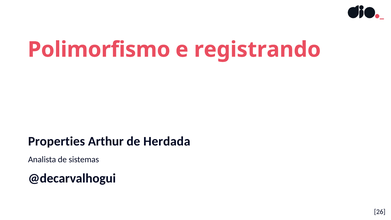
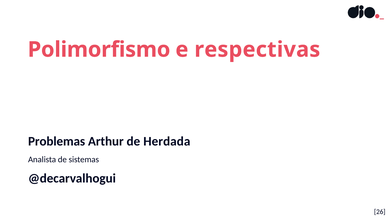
registrando: registrando -> respectivas (257, 50)
Properties: Properties -> Problemas (57, 141)
